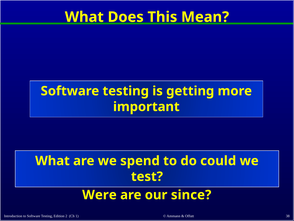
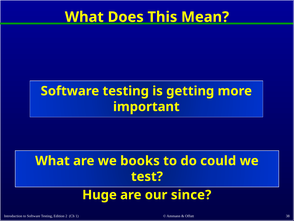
spend: spend -> books (140, 161)
Were: Were -> Huge (99, 194)
